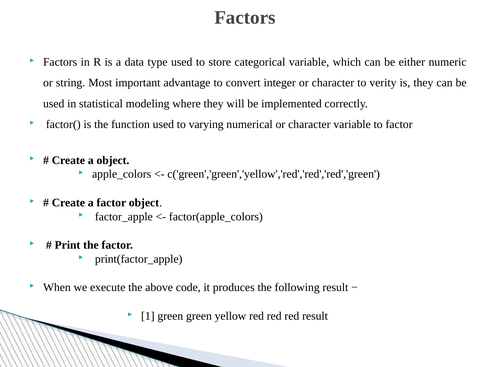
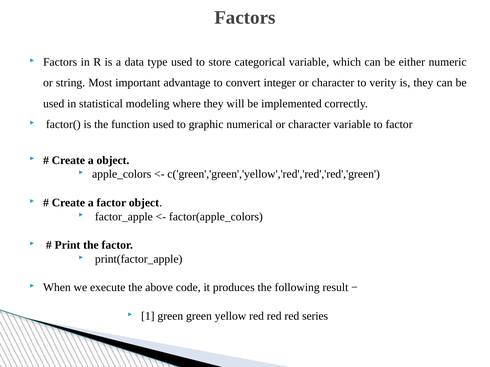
varying: varying -> graphic (206, 125)
red result: result -> series (315, 316)
